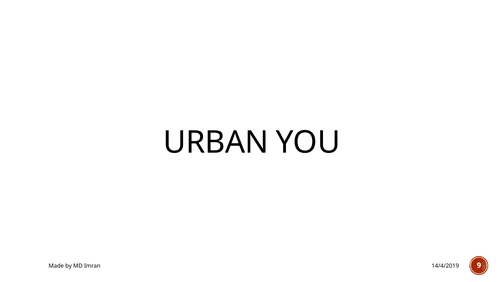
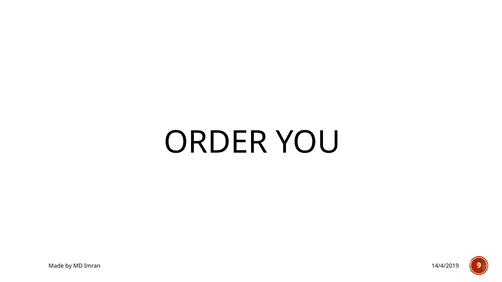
URBAN: URBAN -> ORDER (216, 143)
